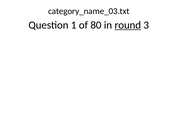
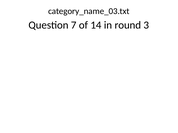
1: 1 -> 7 (74, 25)
80: 80 -> 14 (96, 25)
round underline: present -> none (128, 25)
